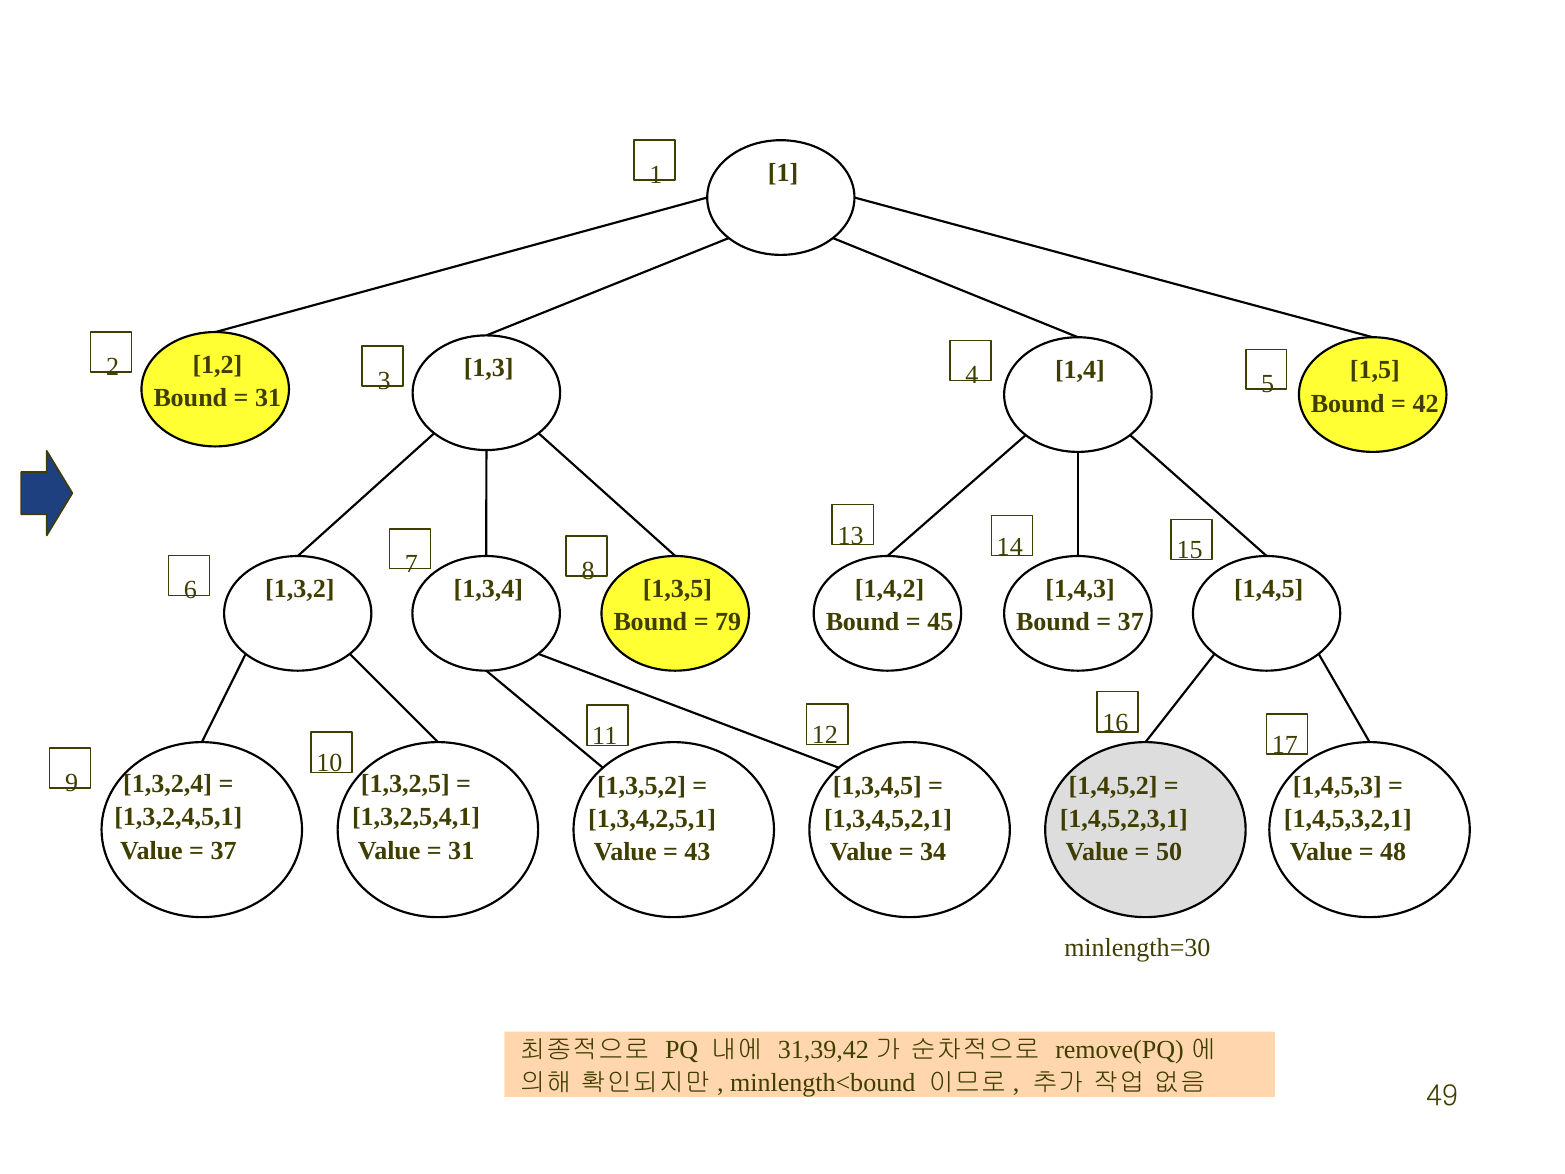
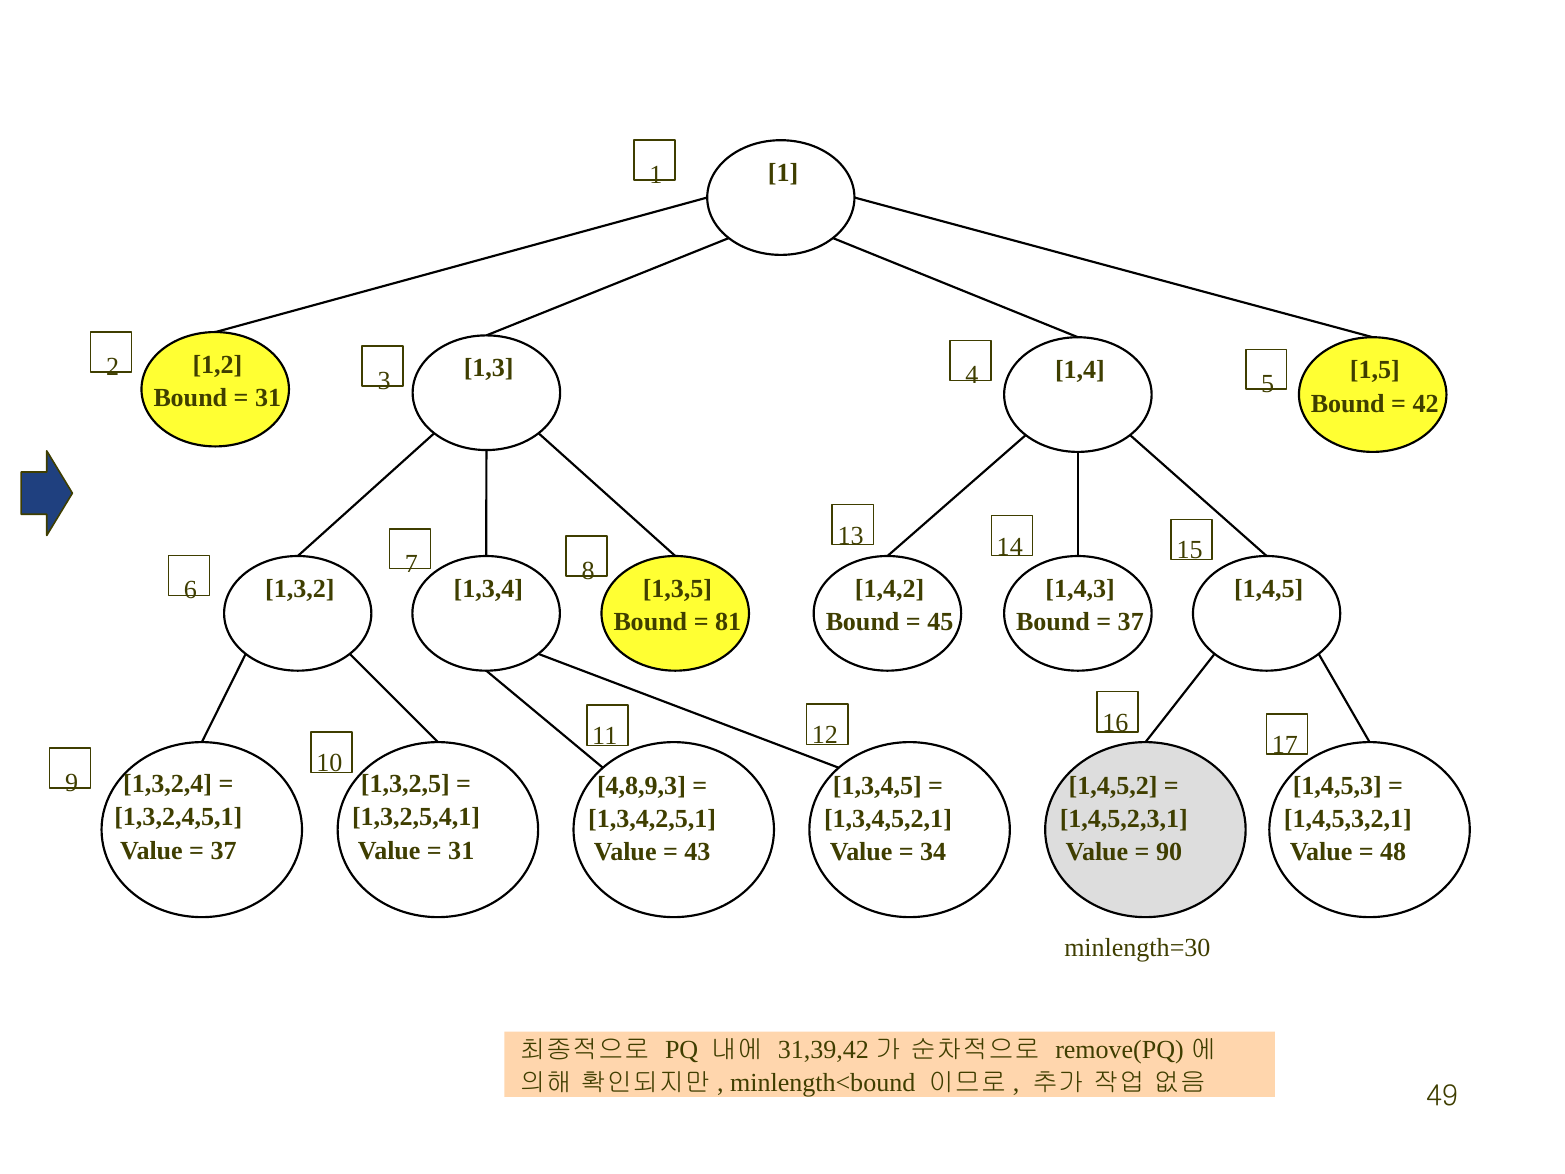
79: 79 -> 81 (728, 622)
1,3,5,2: 1,3,5,2 -> 4,8,9,3 (641, 785)
50: 50 -> 90 (1169, 852)
